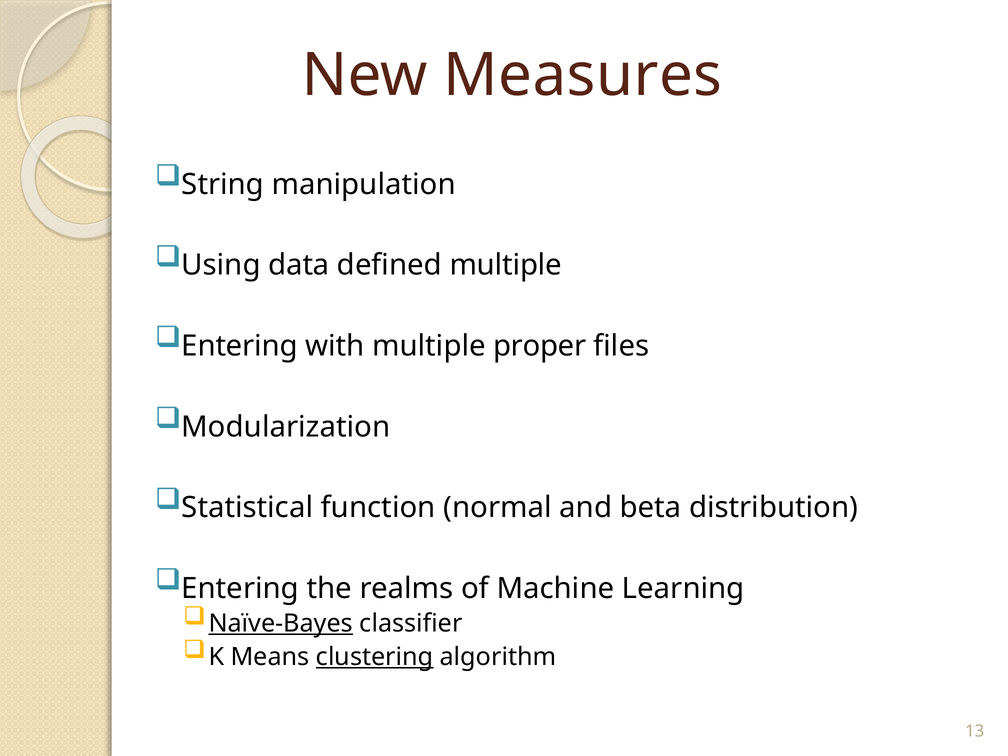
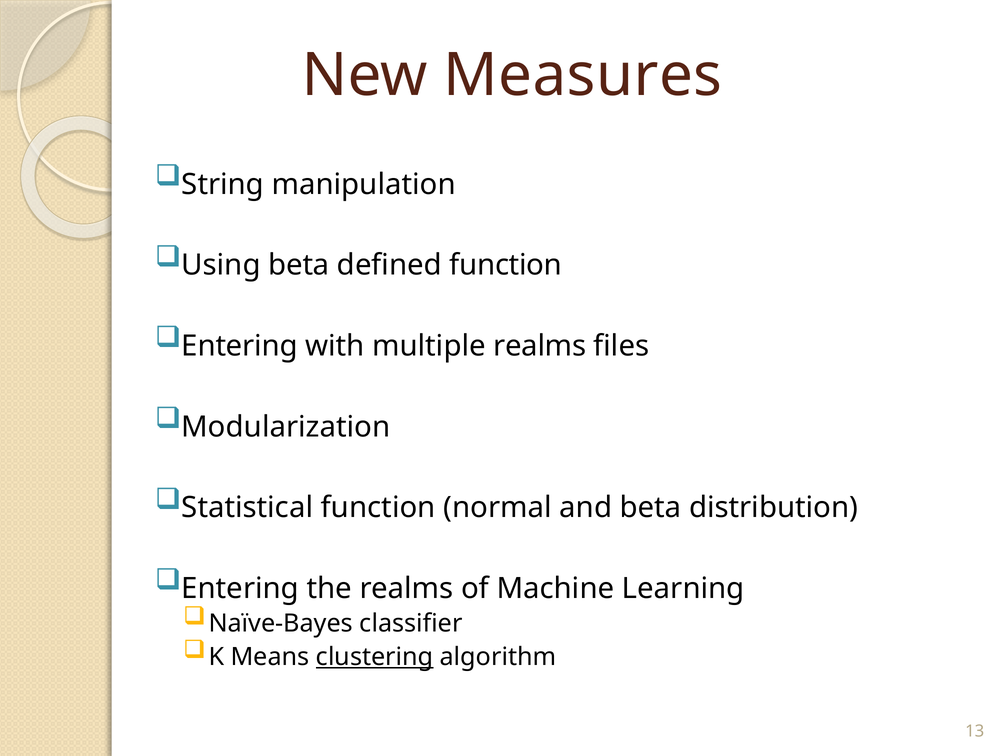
Using data: data -> beta (299, 265)
defined multiple: multiple -> function (506, 265)
multiple proper: proper -> realms (540, 346)
Naïve-Bayes underline: present -> none (281, 624)
